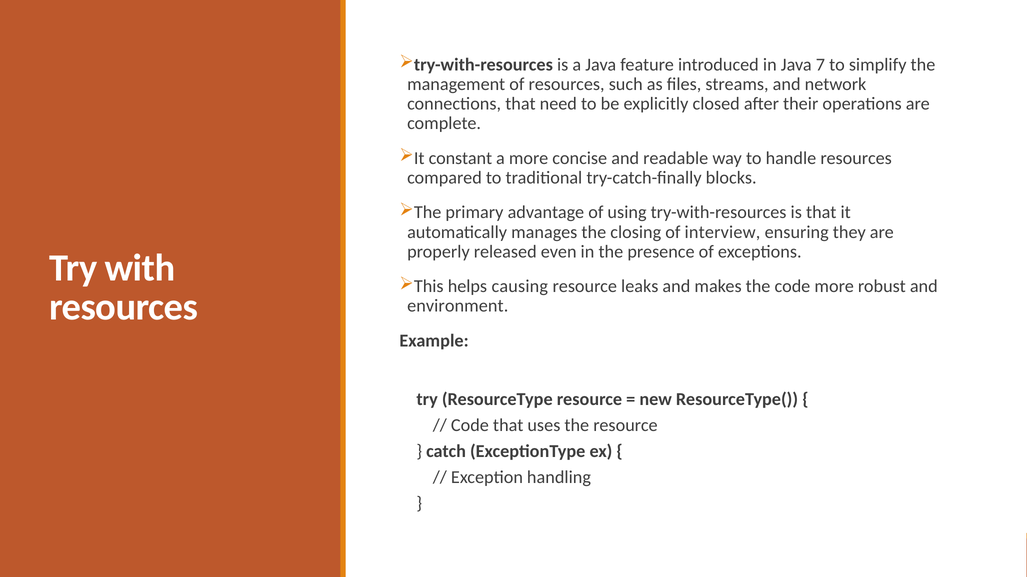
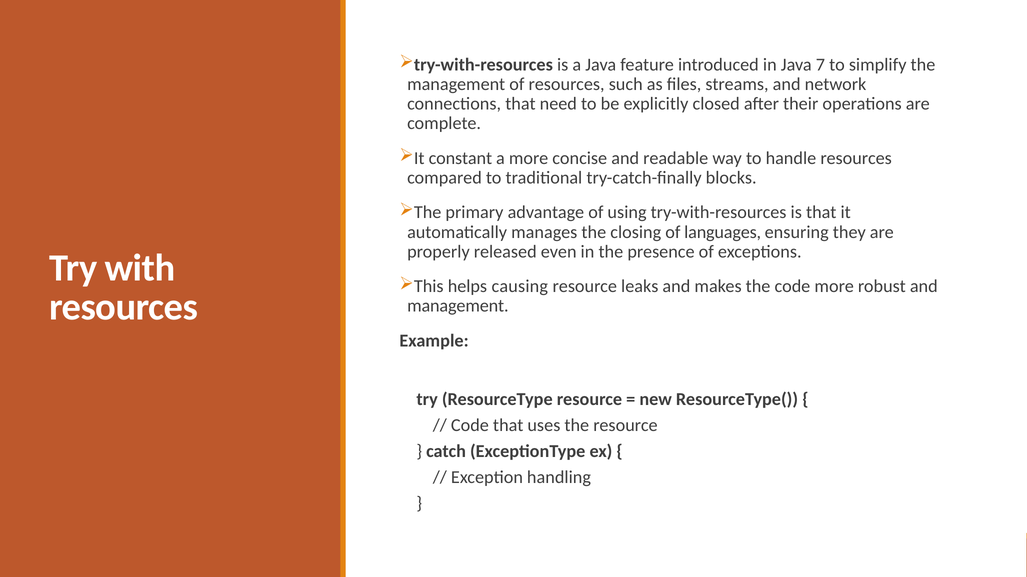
interview: interview -> languages (723, 232)
environment: environment -> management (458, 306)
